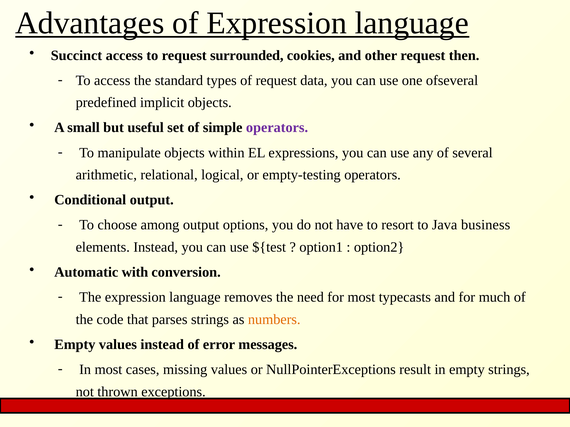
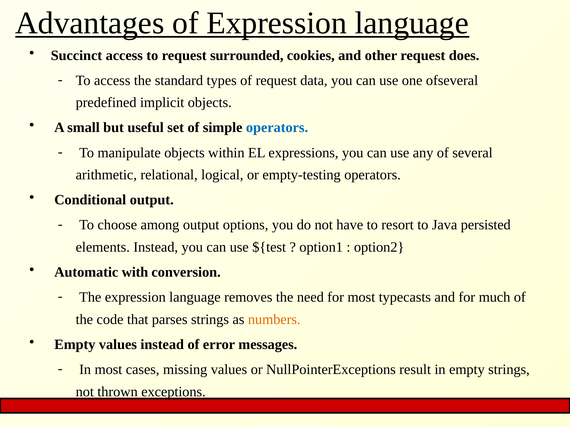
then: then -> does (464, 55)
operators colour: purple -> blue (277, 128)
business: business -> persisted (486, 225)
